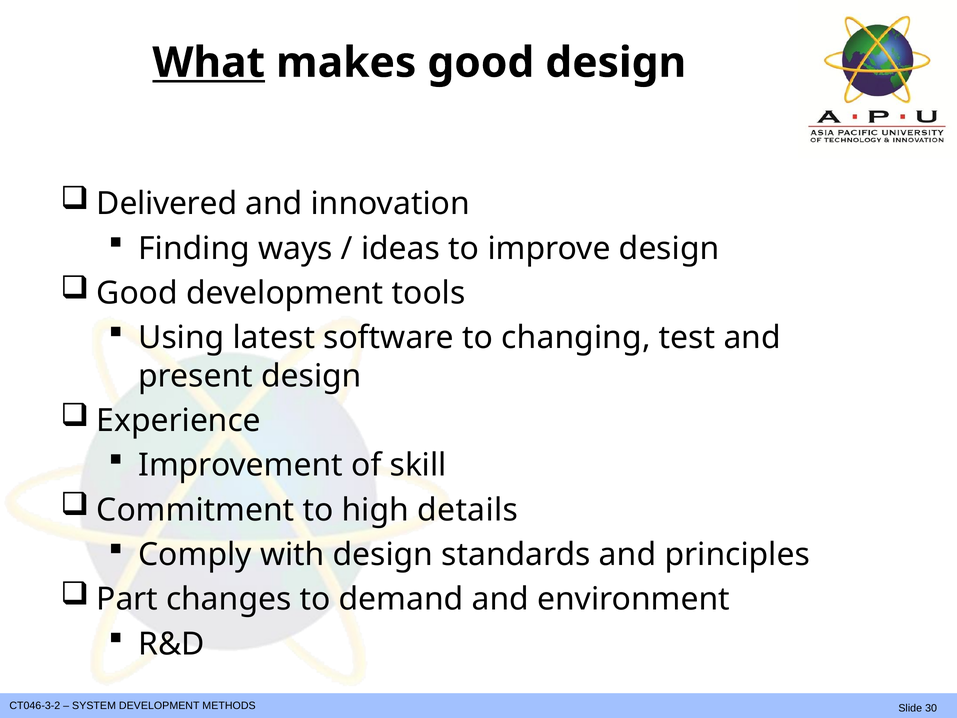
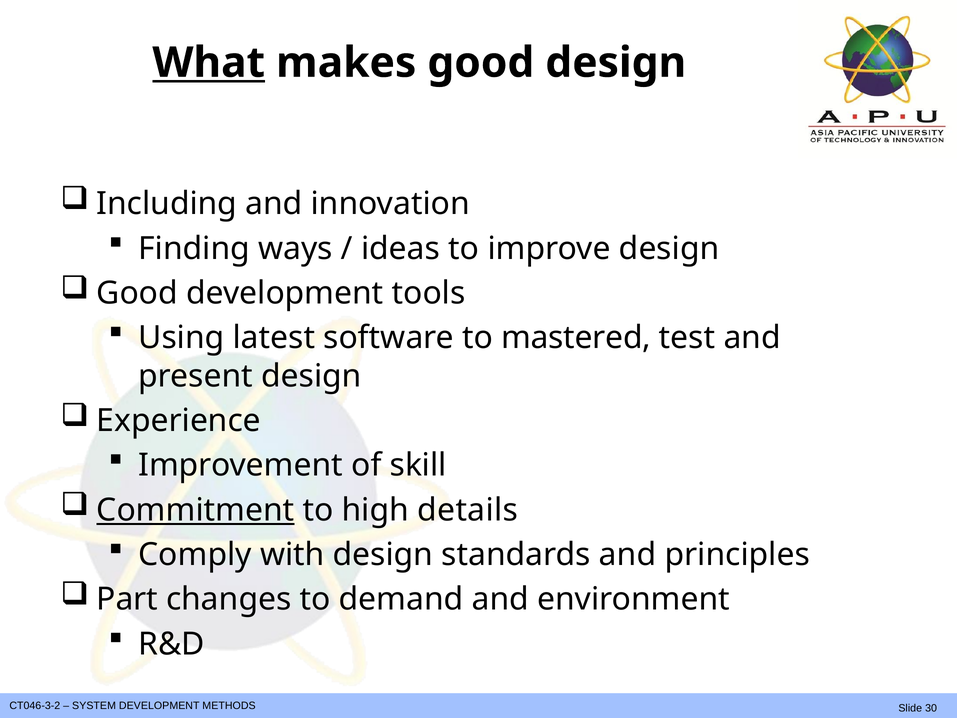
Delivered: Delivered -> Including (167, 204)
changing: changing -> mastered (576, 338)
Commitment underline: none -> present (195, 510)
